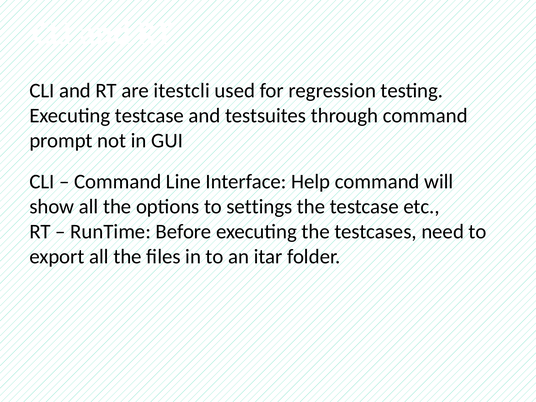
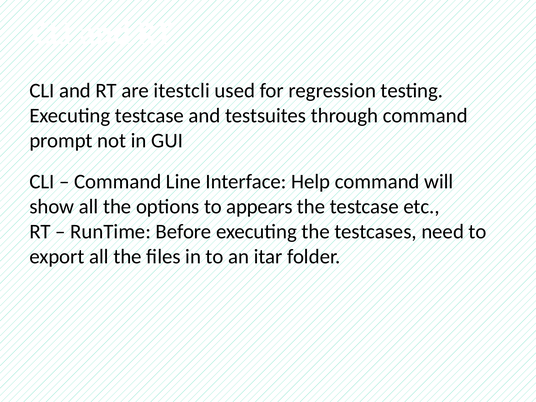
settings: settings -> appears (260, 207)
